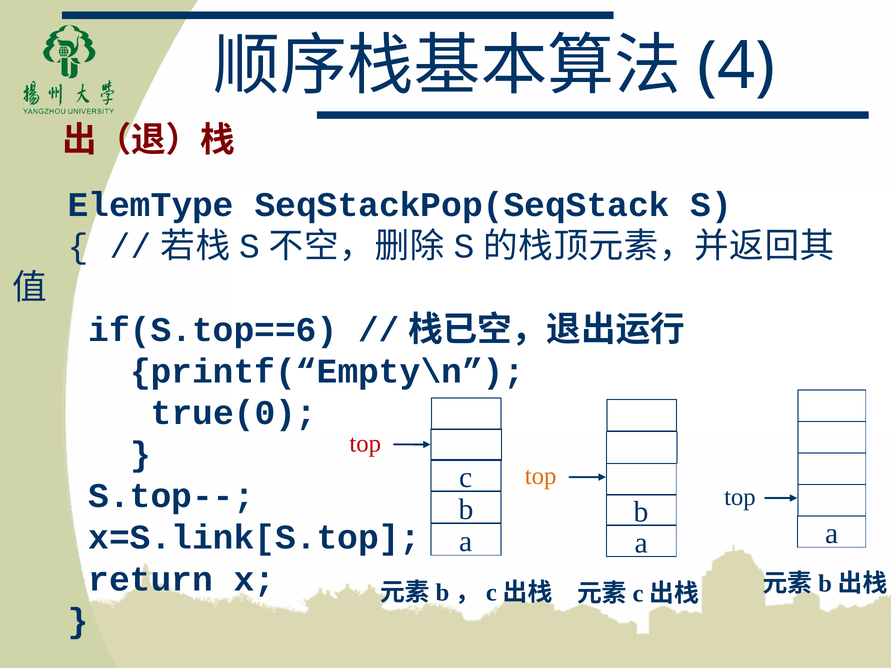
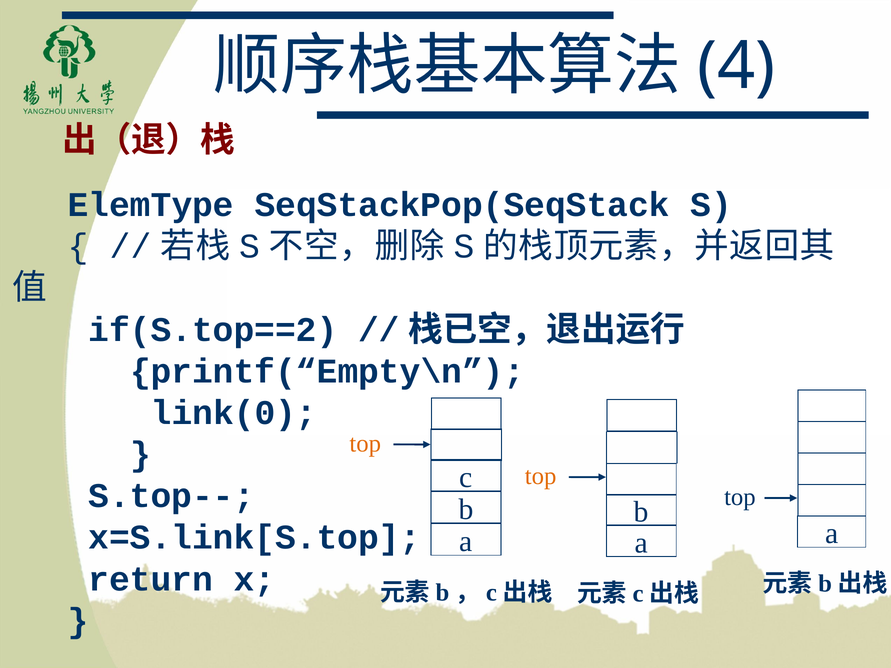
if(S.top==6: if(S.top==6 -> if(S.top==2 (213, 330)
true(0: true(0 -> link(0 (234, 413)
top colour: red -> orange (365, 444)
